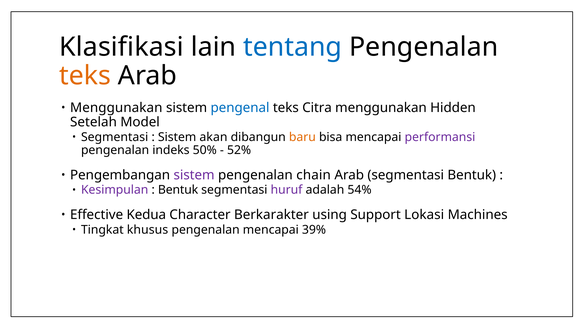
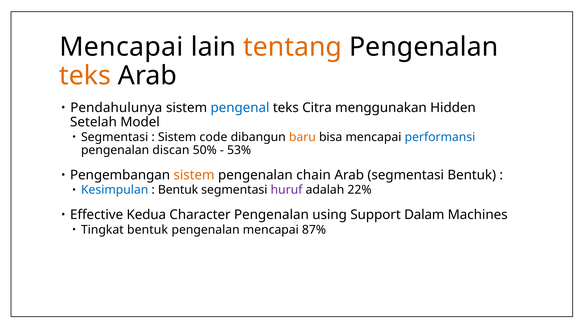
Klasifikasi: Klasifikasi -> Mencapai (121, 47)
tentang colour: blue -> orange (293, 47)
Menggunakan: Menggunakan -> Pendahulunya (116, 108)
akan: akan -> code (213, 137)
performansi colour: purple -> blue (440, 137)
indeks: indeks -> discan (171, 151)
52%: 52% -> 53% (239, 151)
sistem colour: purple -> orange (194, 175)
Kesimpulan colour: purple -> blue (115, 190)
54%: 54% -> 22% (360, 190)
Character Berkarakter: Berkarakter -> Pengenalan (271, 215)
Lokasi: Lokasi -> Dalam (424, 215)
Tingkat khusus: khusus -> bentuk (148, 230)
39%: 39% -> 87% (314, 230)
